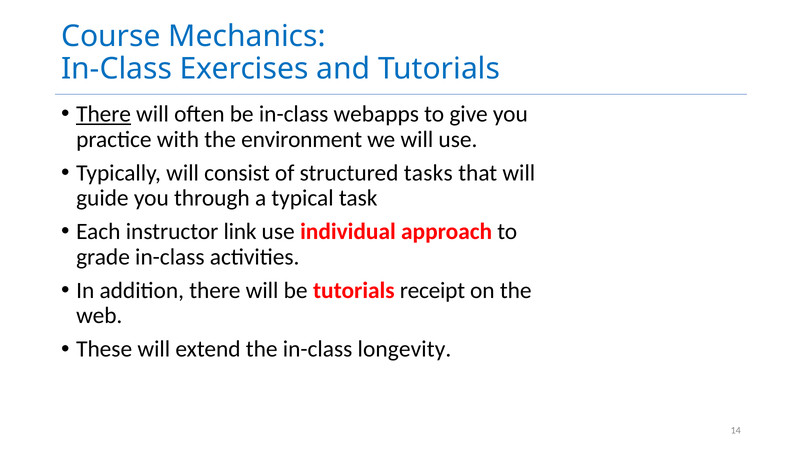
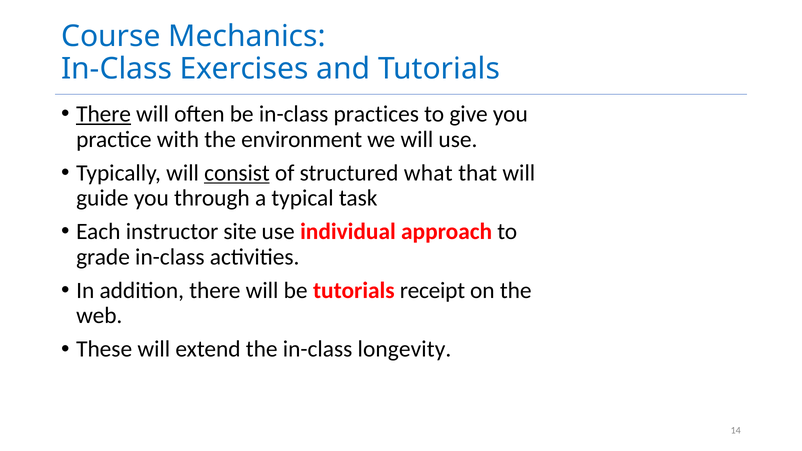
webapps: webapps -> practices (376, 114)
consist underline: none -> present (237, 173)
tasks: tasks -> what (428, 173)
link: link -> site (240, 232)
